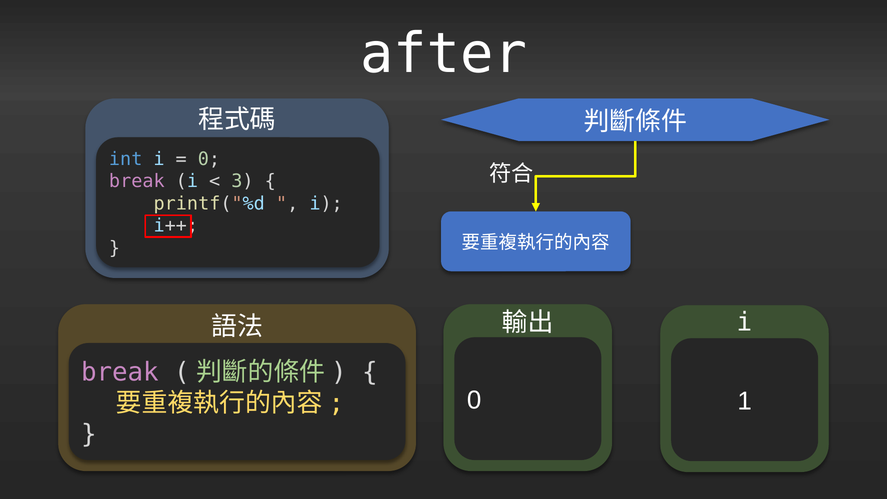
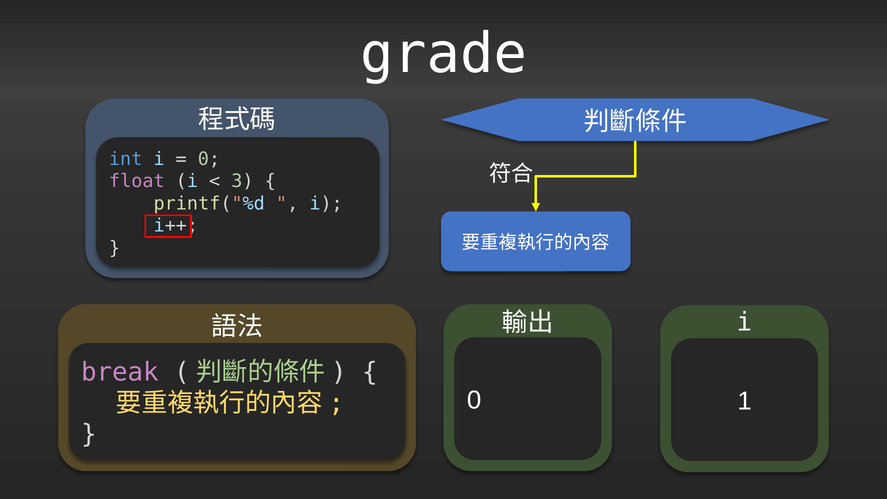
after: after -> grade (443, 54)
break: break -> float (137, 181)
